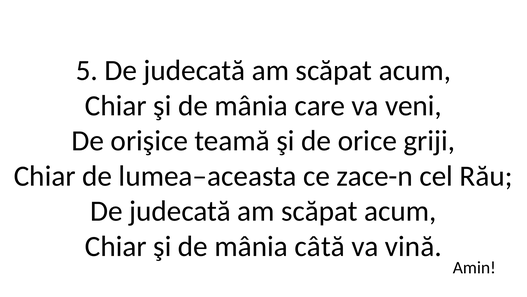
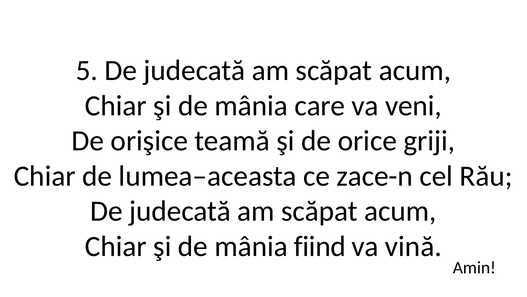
câtă: câtă -> fiind (320, 246)
